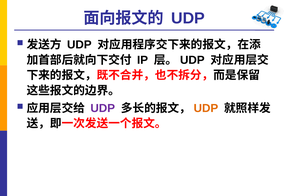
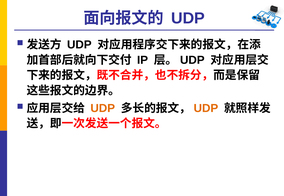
UDP colour: purple -> orange (103, 109)
